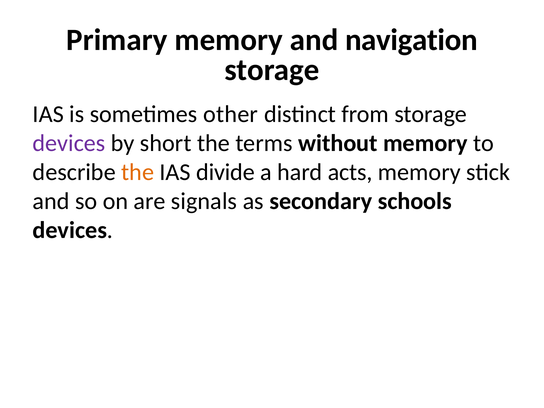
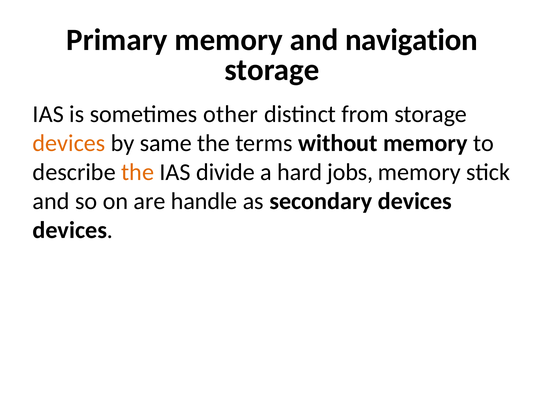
devices colour: purple -> orange (69, 143)
short: short -> same (166, 143)
acts: acts -> jobs (350, 172)
signals: signals -> handle (204, 201)
secondary schools: schools -> devices (415, 201)
